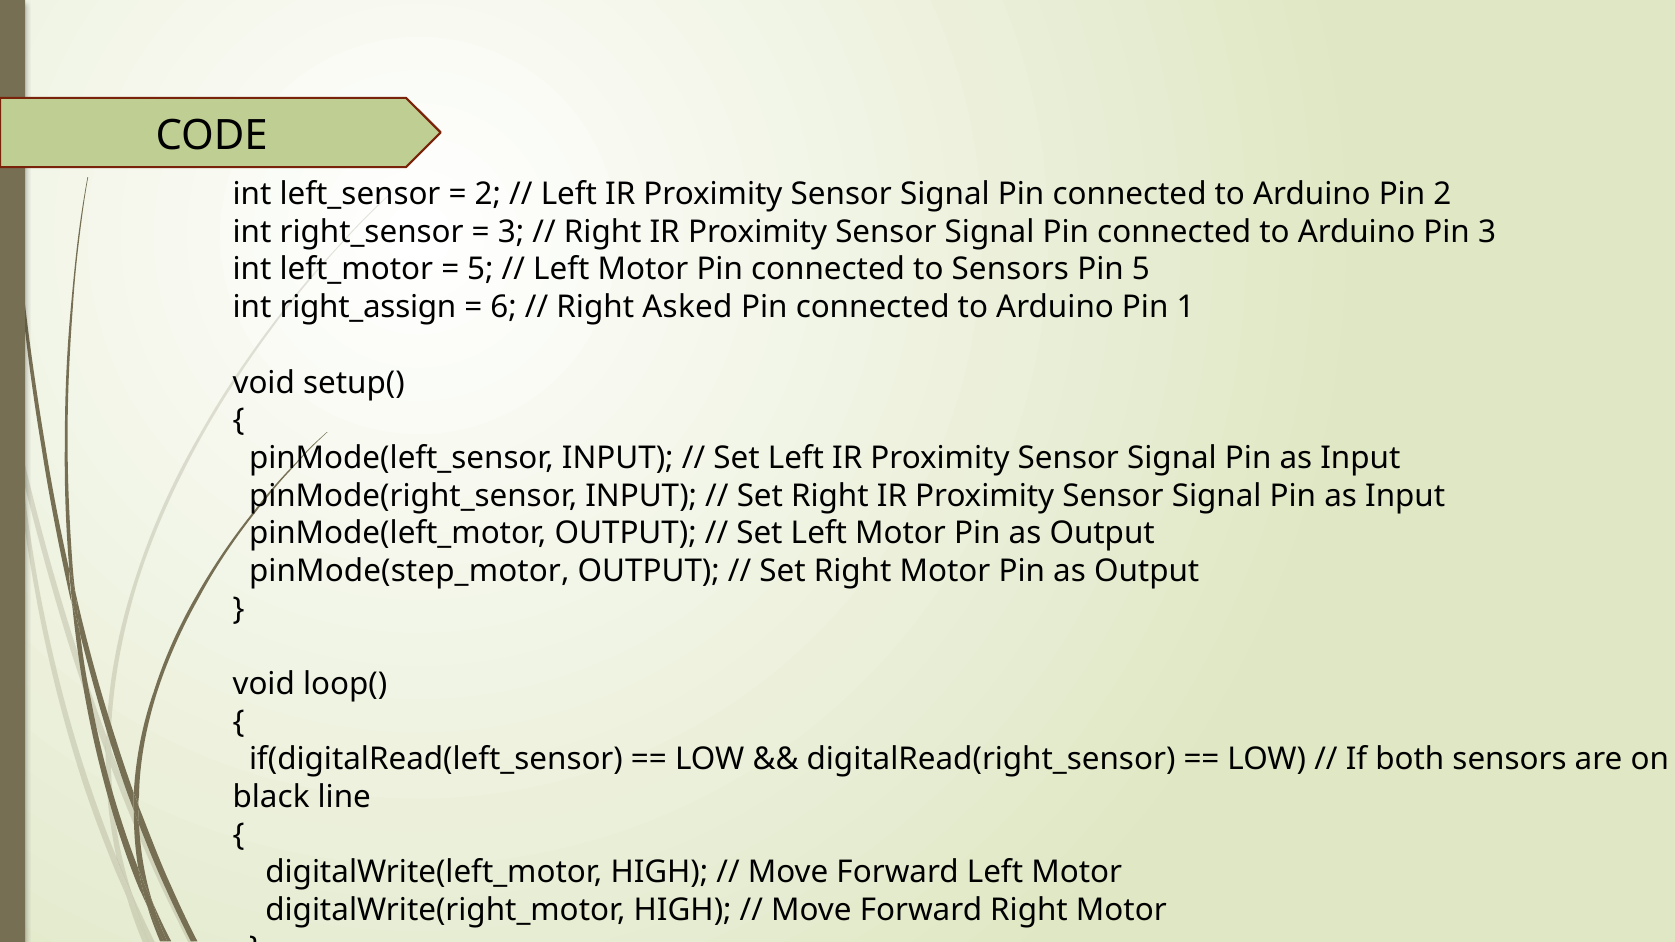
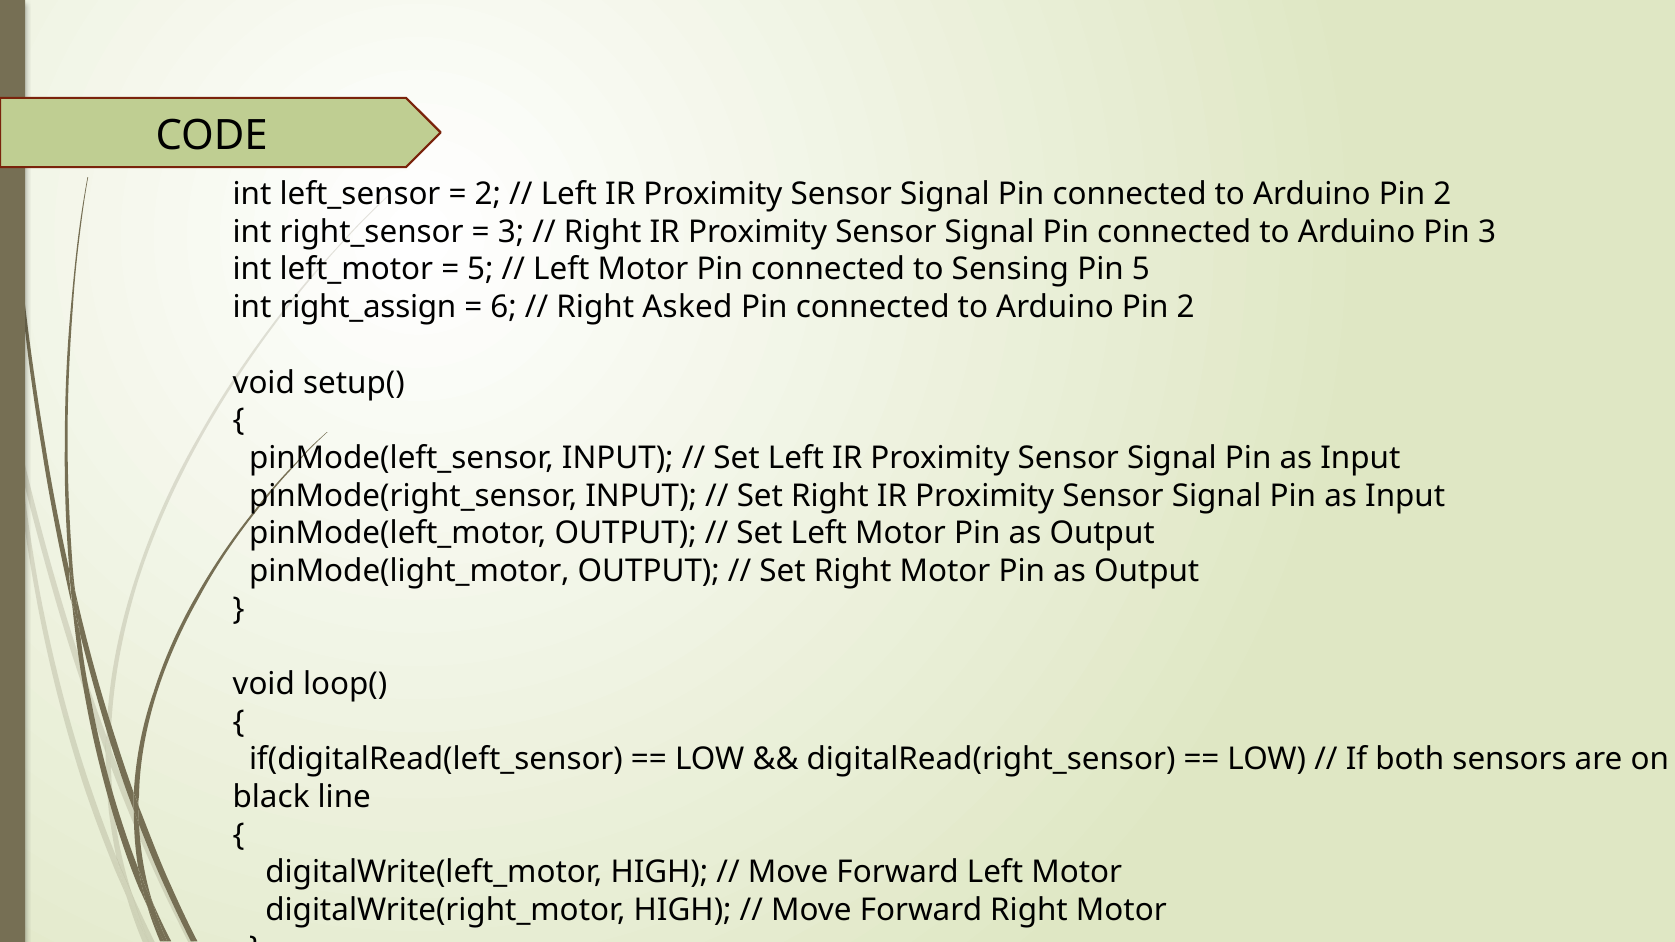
to Sensors: Sensors -> Sensing (1010, 270)
1: 1 -> 2 (1186, 307)
pinMode(step_motor: pinMode(step_motor -> pinMode(light_motor (409, 571)
